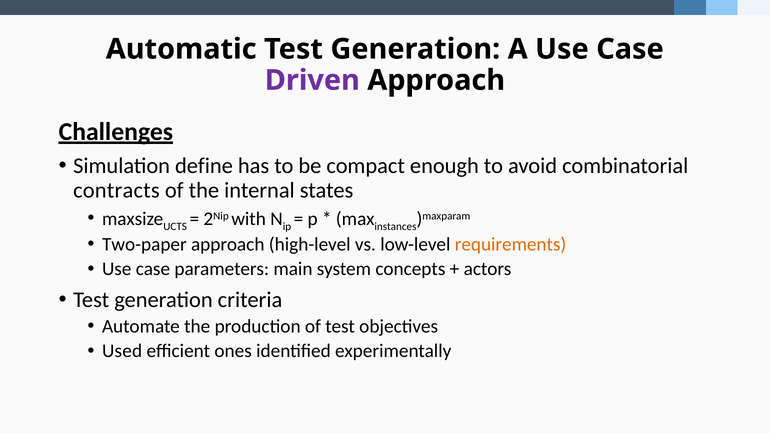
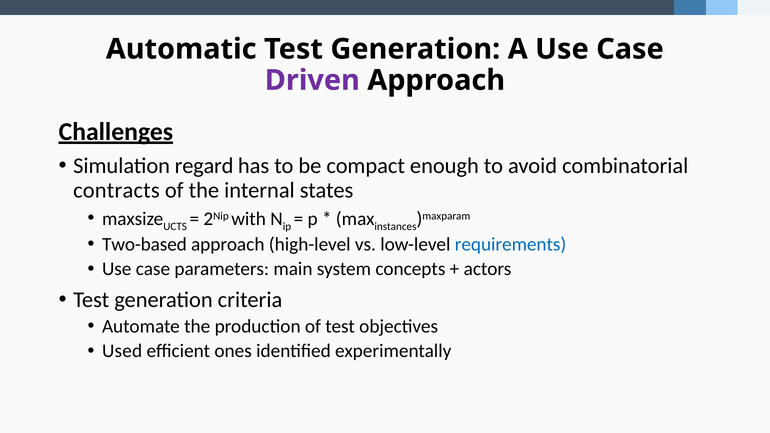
define: define -> regard (204, 166)
Two-paper: Two-paper -> Two-based (144, 244)
requirements colour: orange -> blue (511, 244)
